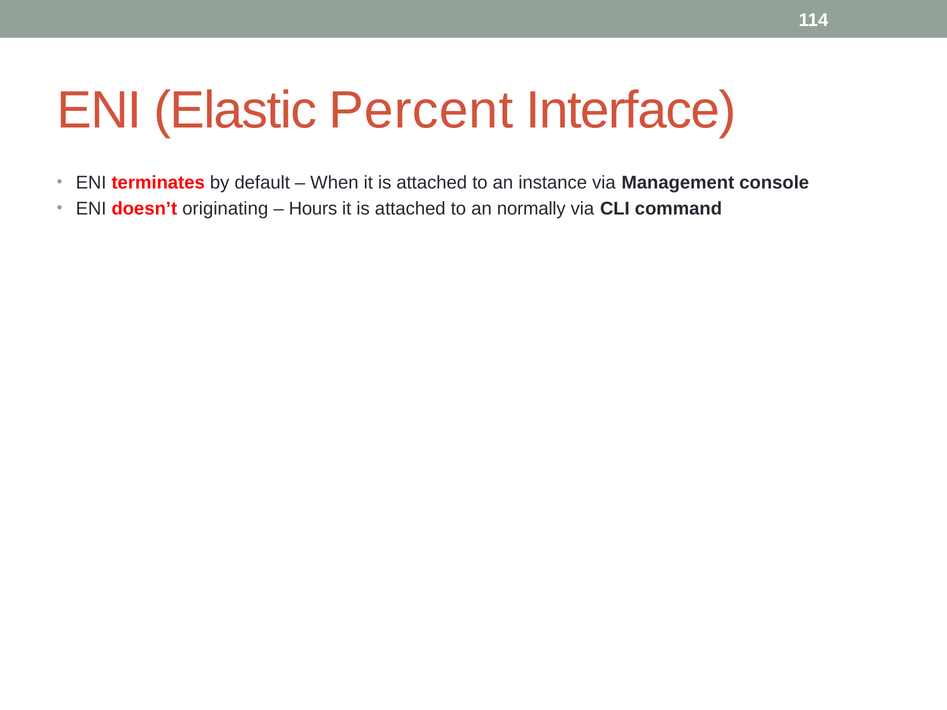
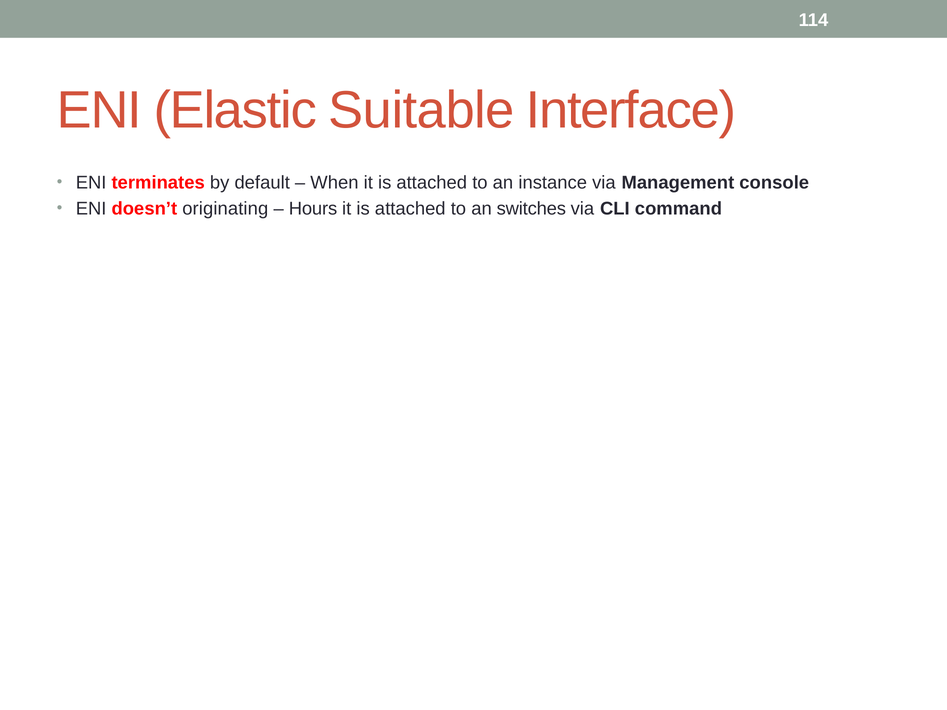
Percent: Percent -> Suitable (422, 110)
normally: normally -> switches (531, 209)
